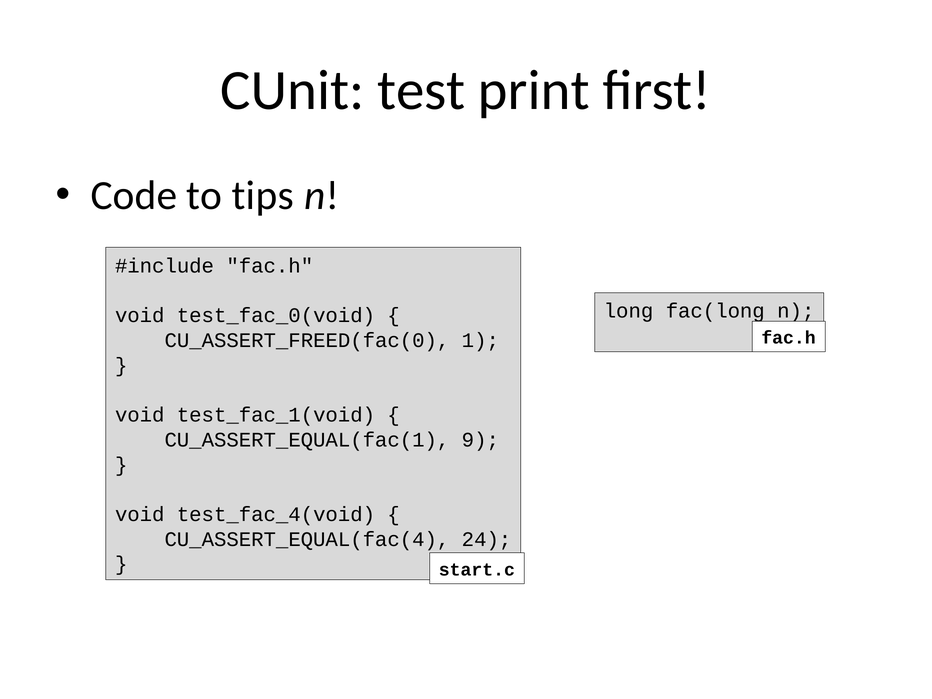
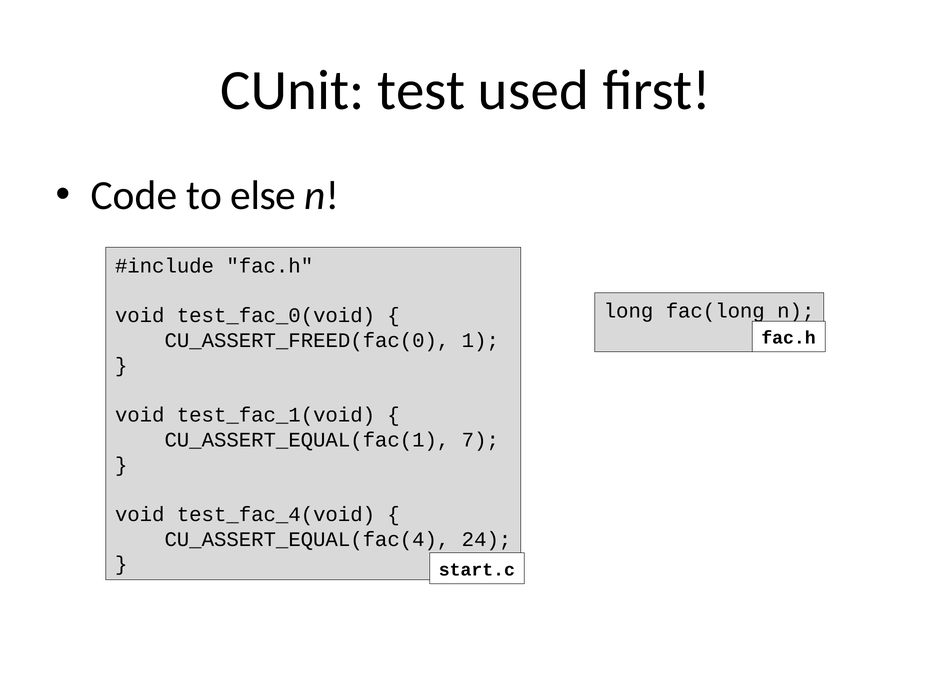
print: print -> used (534, 90)
tips: tips -> else (263, 196)
9: 9 -> 7 (480, 440)
